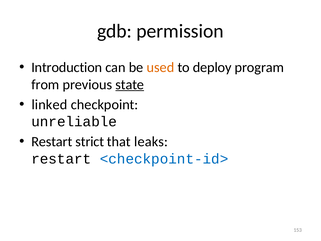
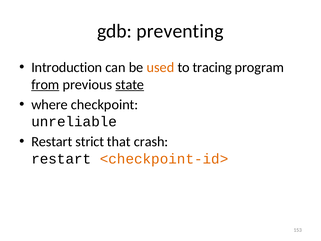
permission: permission -> preventing (180, 31)
deploy: deploy -> tracing (212, 67)
from underline: none -> present (45, 84)
linked: linked -> where (50, 104)
leaks: leaks -> crash (151, 142)
<checkpoint-id> colour: blue -> orange (164, 159)
